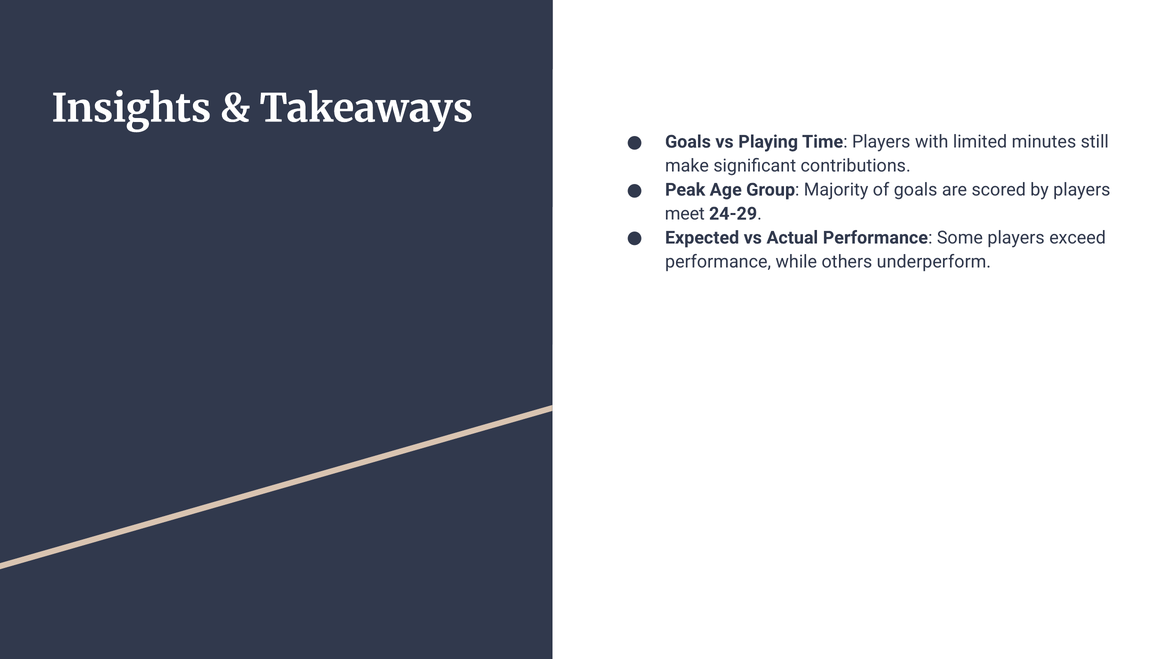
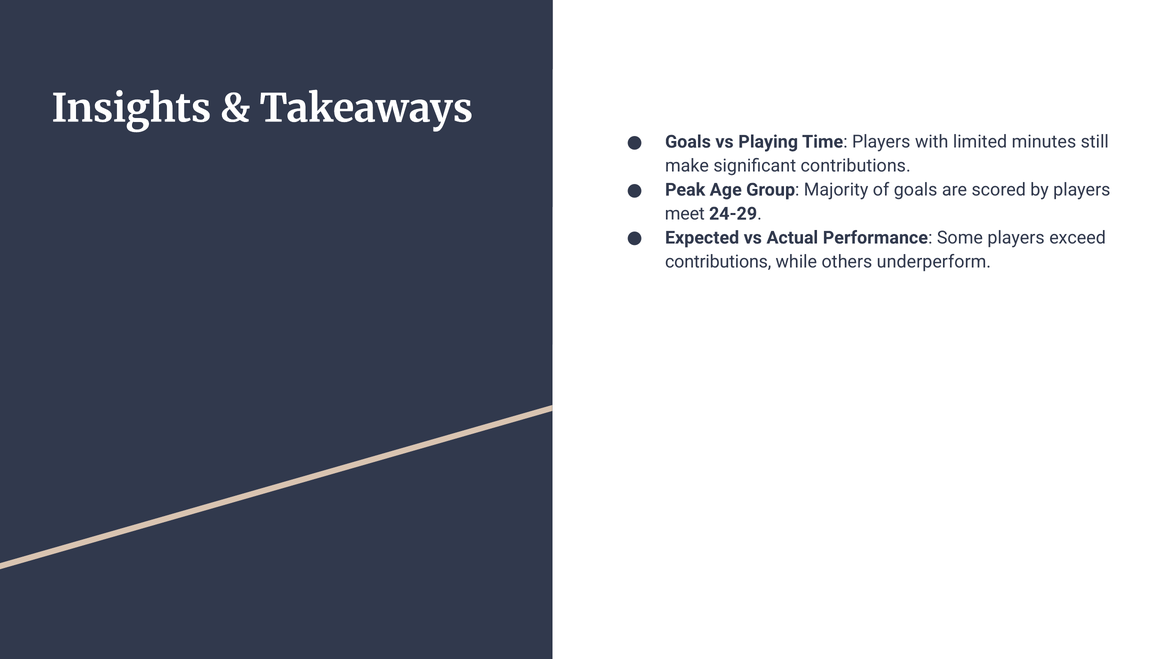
performance: performance -> contributions (718, 262)
